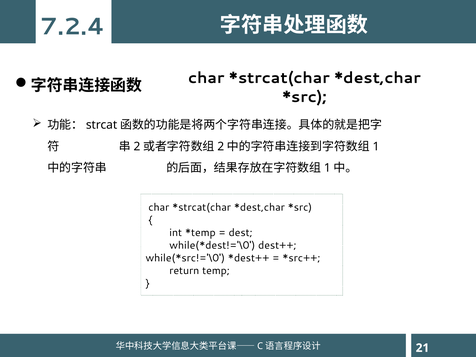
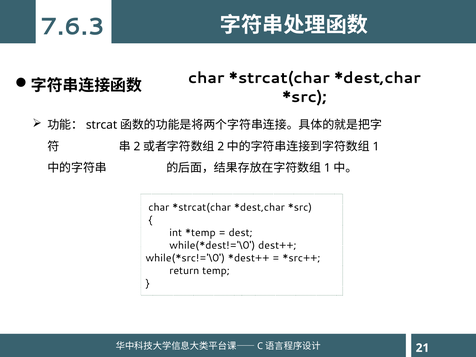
7.2.4: 7.2.4 -> 7.6.3 (73, 27)
